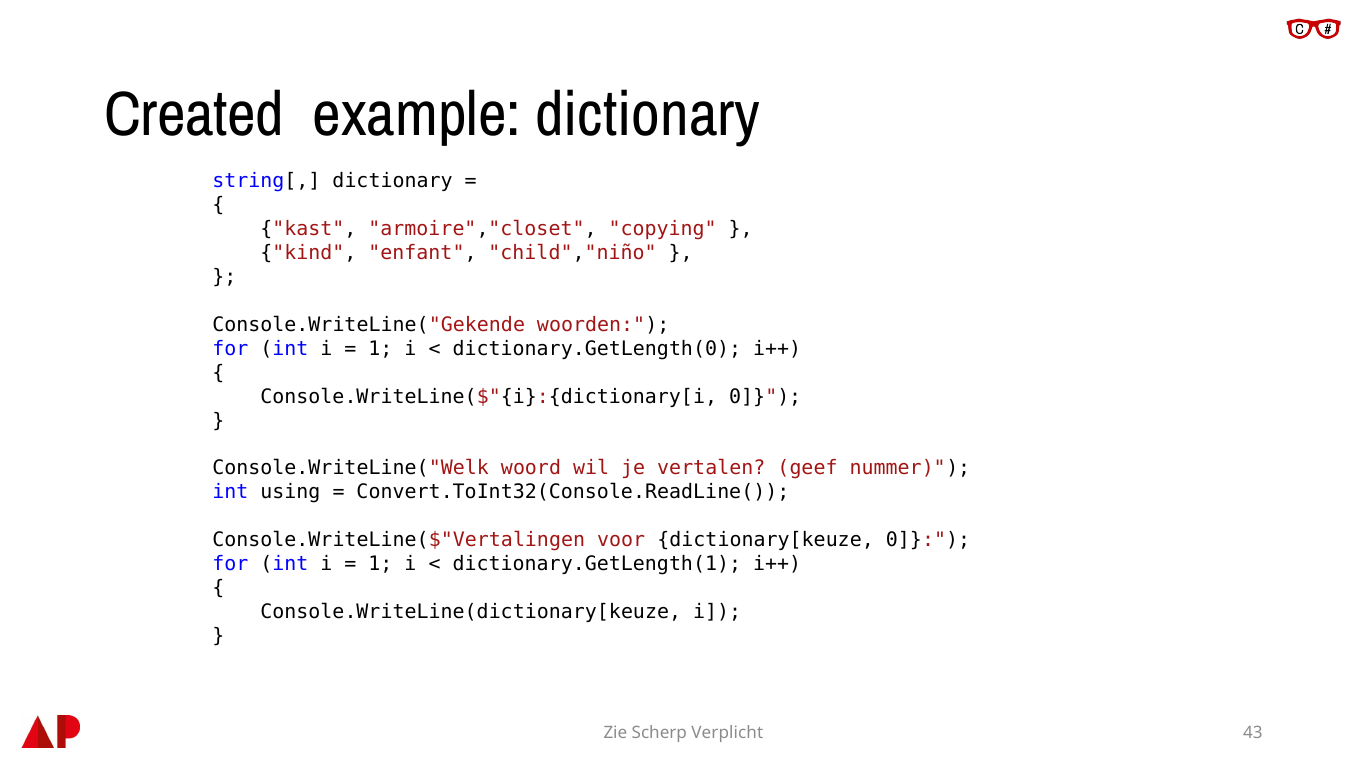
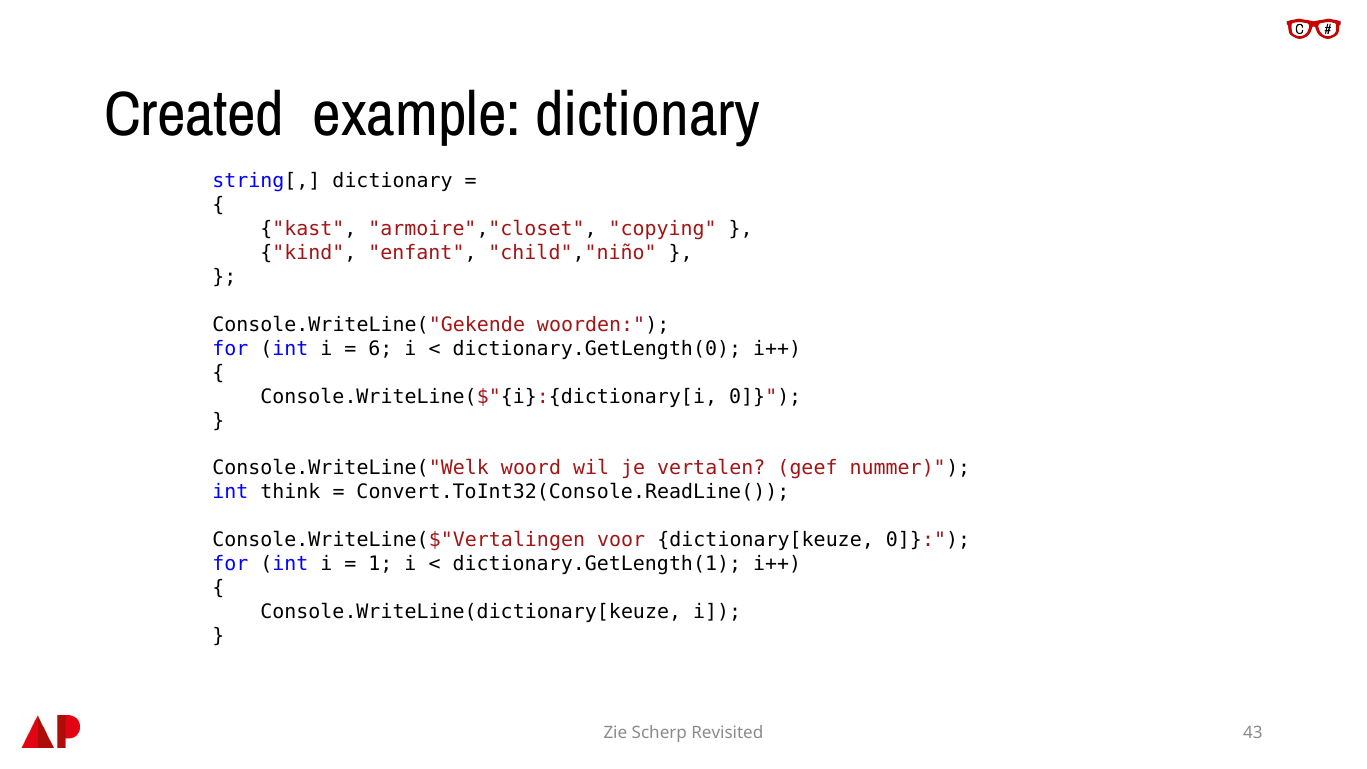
1: 1 -> 6 (380, 349)
using: using -> think (290, 492)
Verplicht: Verplicht -> Revisited (727, 733)
